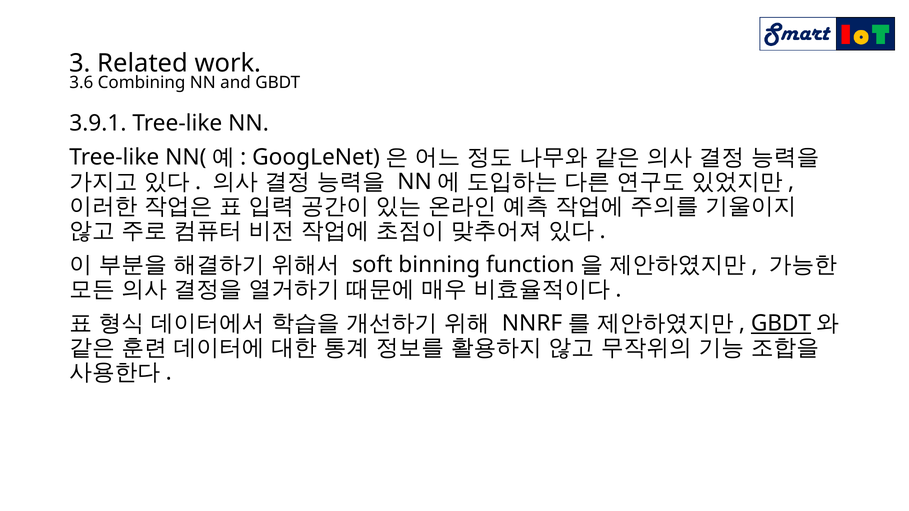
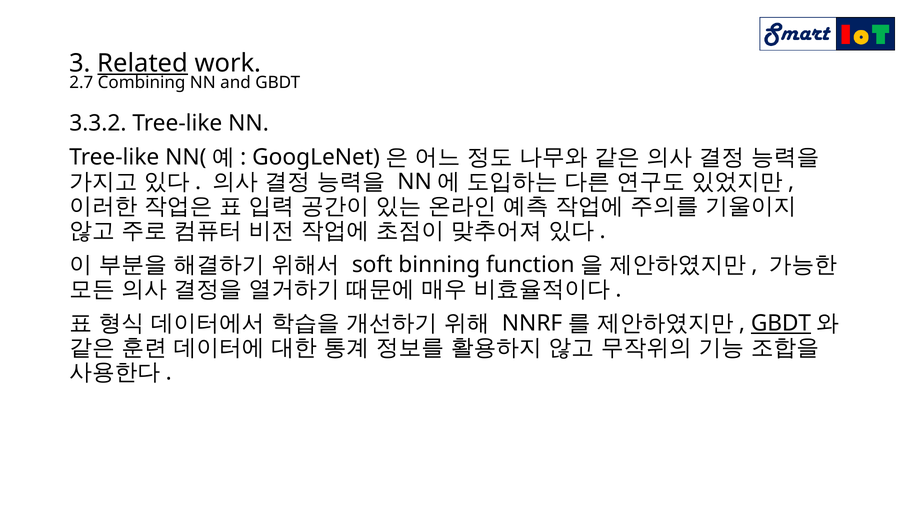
Related underline: none -> present (143, 63)
3.6: 3.6 -> 2.7 (81, 82)
3.9.1: 3.9.1 -> 3.3.2 (98, 123)
